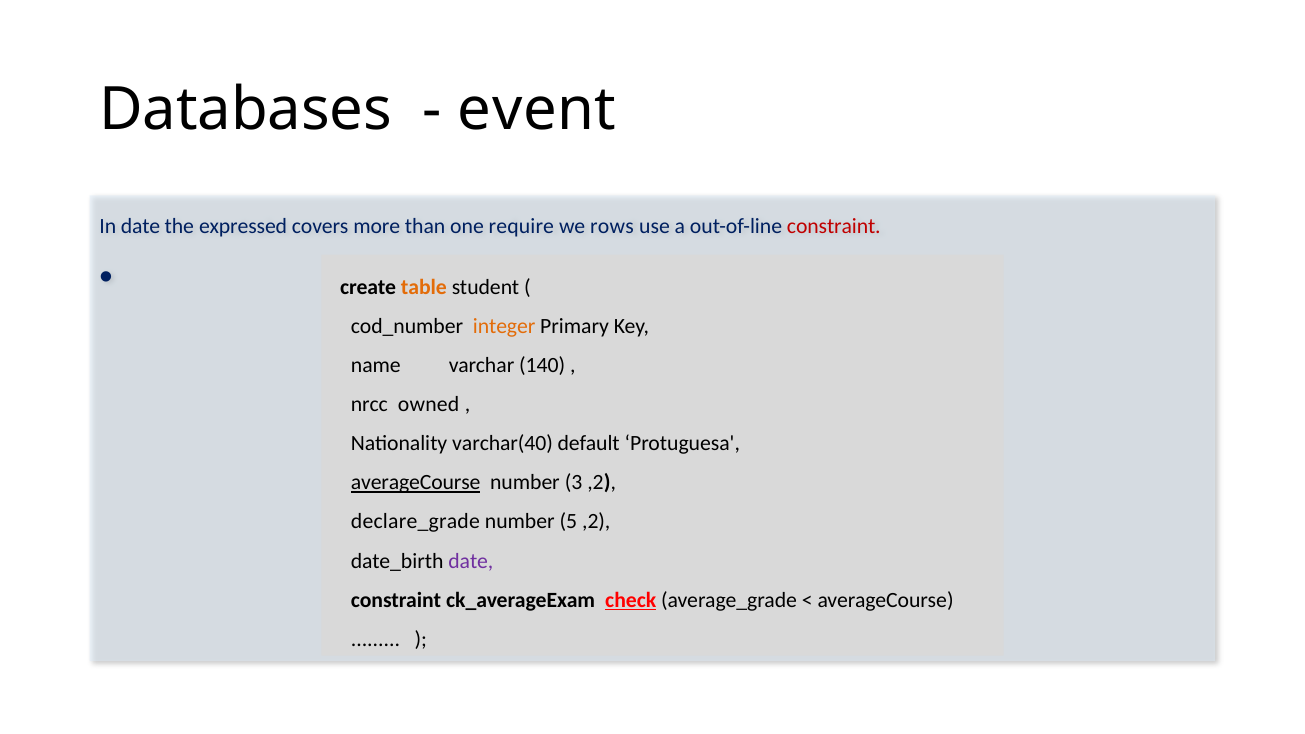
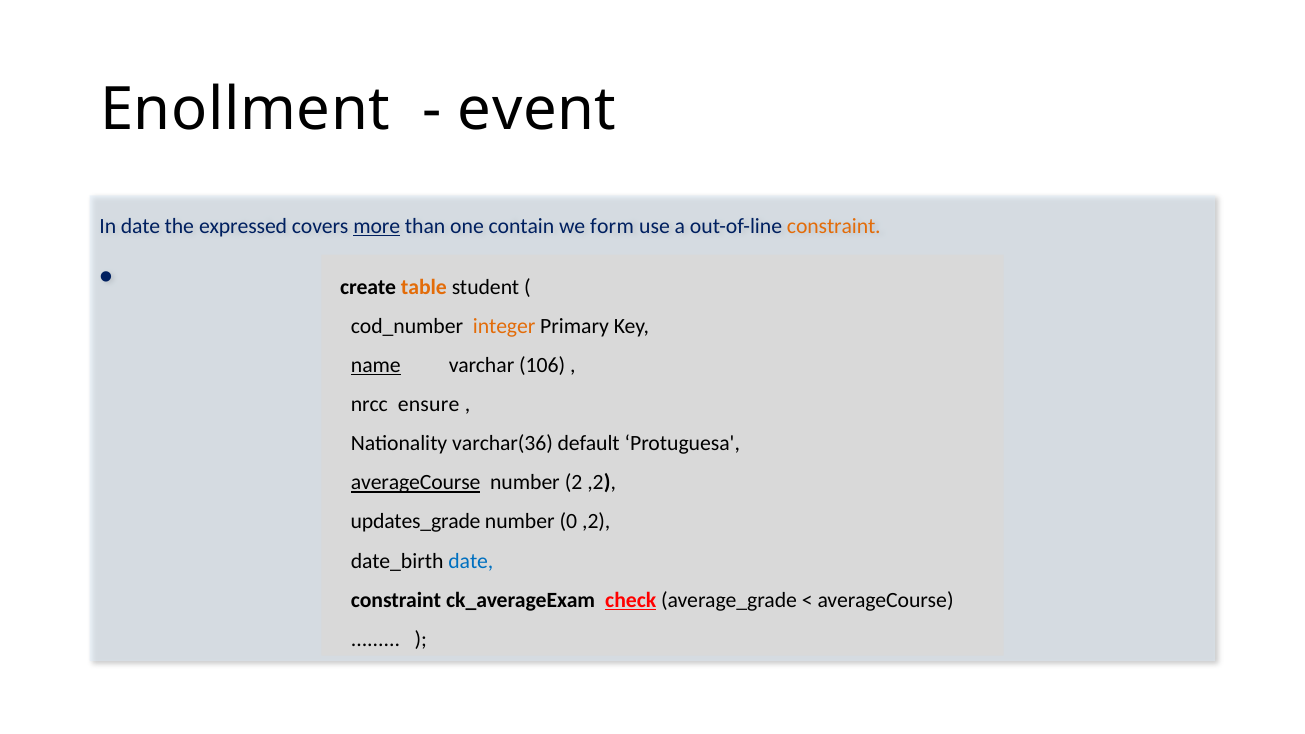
Databases: Databases -> Enollment (245, 110)
more underline: none -> present (377, 226)
require: require -> contain (521, 226)
rows: rows -> form (612, 226)
constraint colour: red -> orange (834, 226)
name underline: none -> present (376, 365)
140: 140 -> 106 (542, 365)
owned: owned -> ensure (429, 405)
varchar(40: varchar(40 -> varchar(36 (503, 444)
3: 3 -> 2 (574, 483)
declare_grade: declare_grade -> updates_grade (416, 522)
5: 5 -> 0 (568, 522)
date colour: purple -> blue (471, 561)
